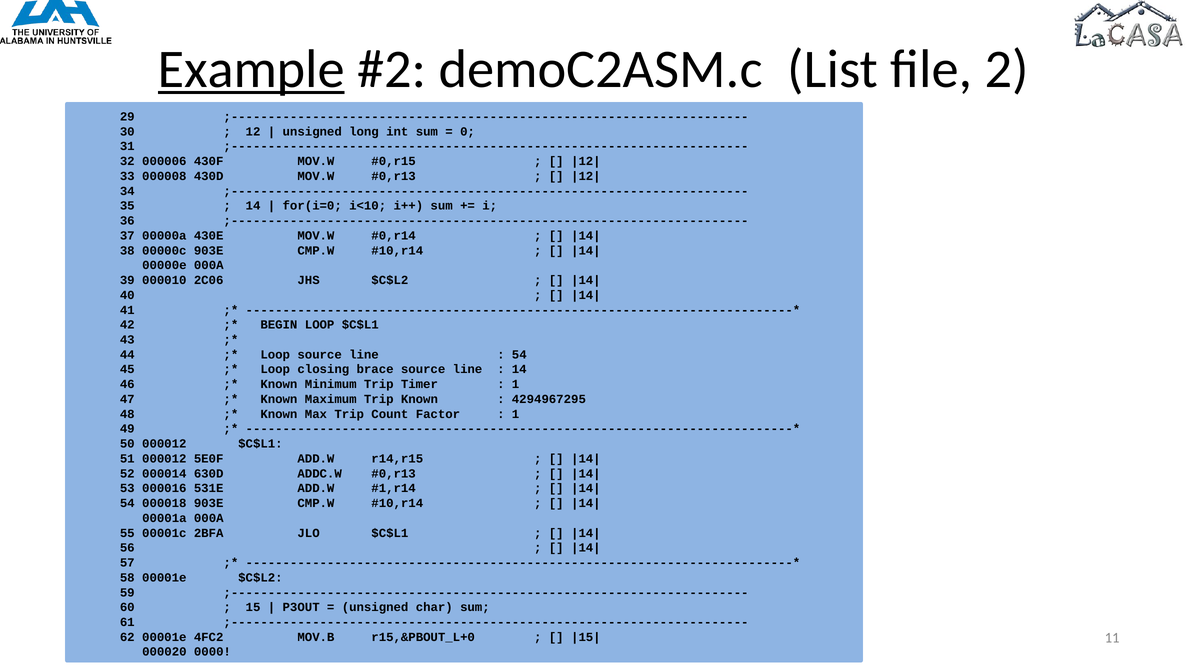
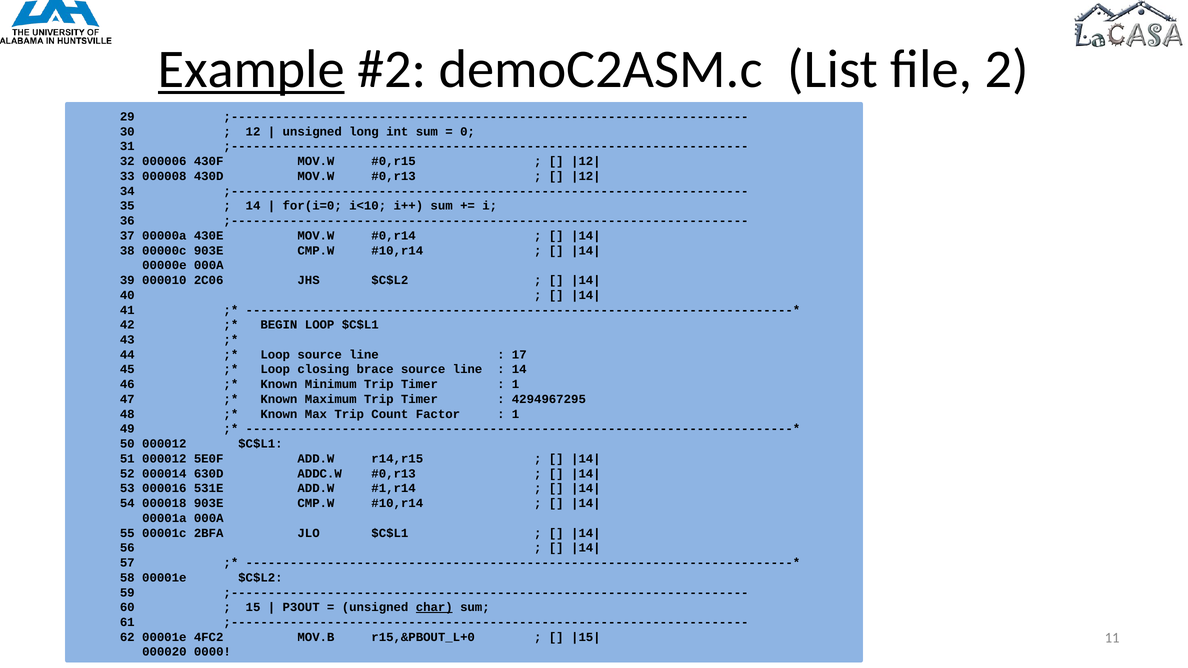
54: 54 -> 17 (519, 355)
Maximum Trip Known: Known -> Timer (419, 399)
char underline: none -> present (434, 608)
